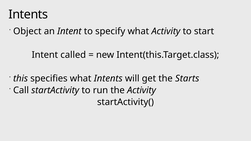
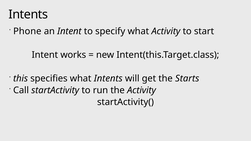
Object: Object -> Phone (27, 31)
called: called -> works (73, 55)
